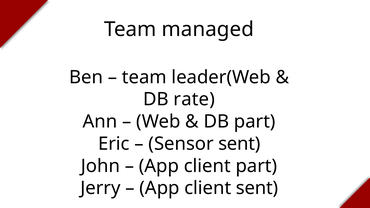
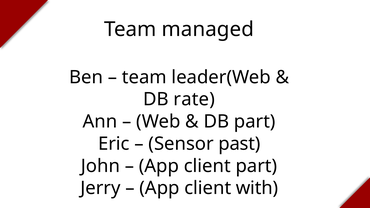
Sensor sent: sent -> past (239, 144)
client sent: sent -> with (257, 188)
